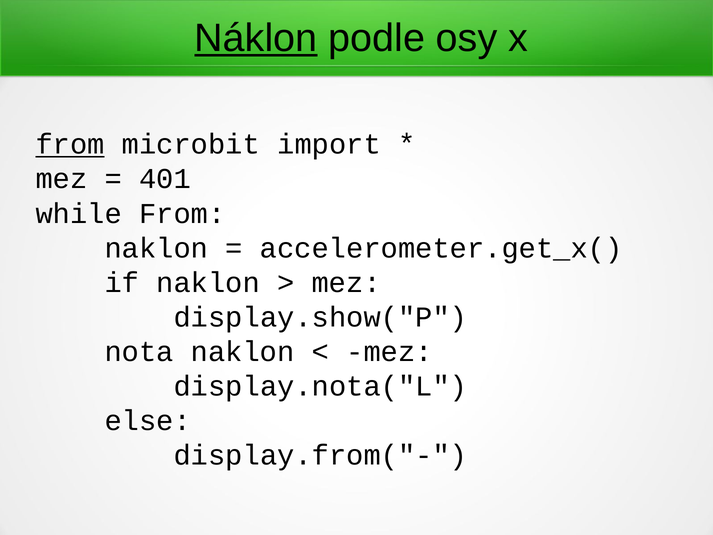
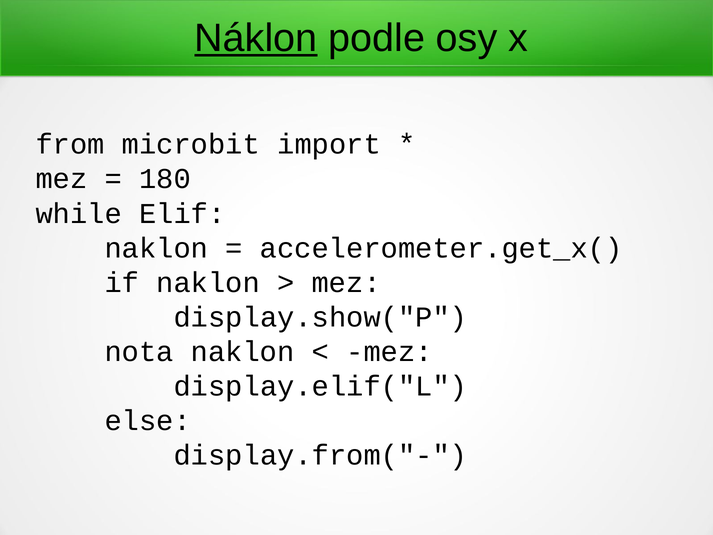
from underline: present -> none (70, 144)
401: 401 -> 180 (165, 179)
while From: From -> Elif (182, 213)
display.nota("L: display.nota("L -> display.elif("L (320, 386)
